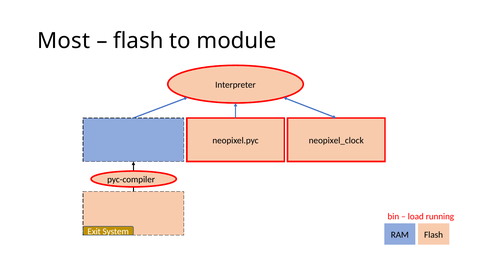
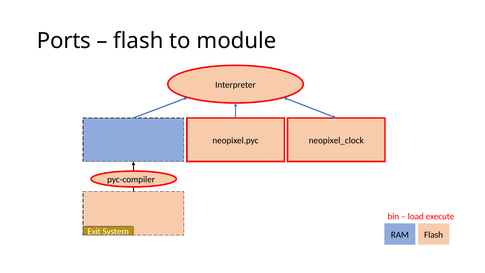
Most: Most -> Ports (64, 41)
running: running -> execute (440, 216)
